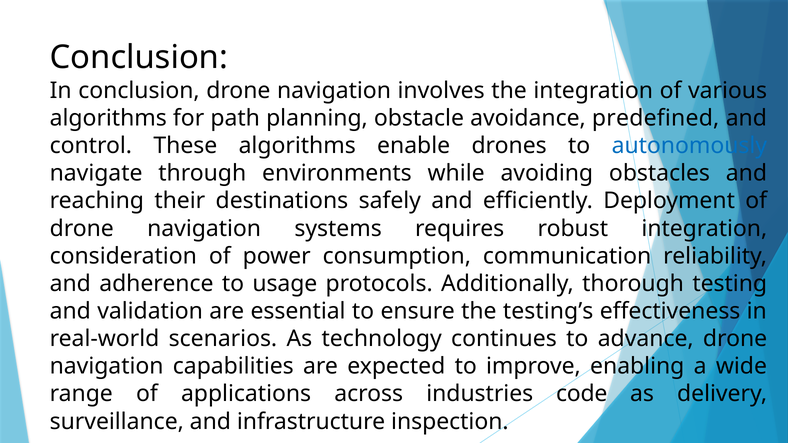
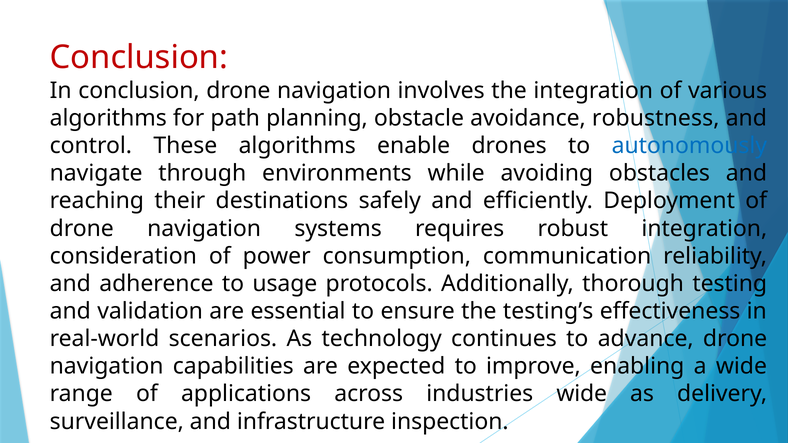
Conclusion colour: black -> red (139, 57)
predefined: predefined -> robustness (656, 118)
industries code: code -> wide (582, 394)
